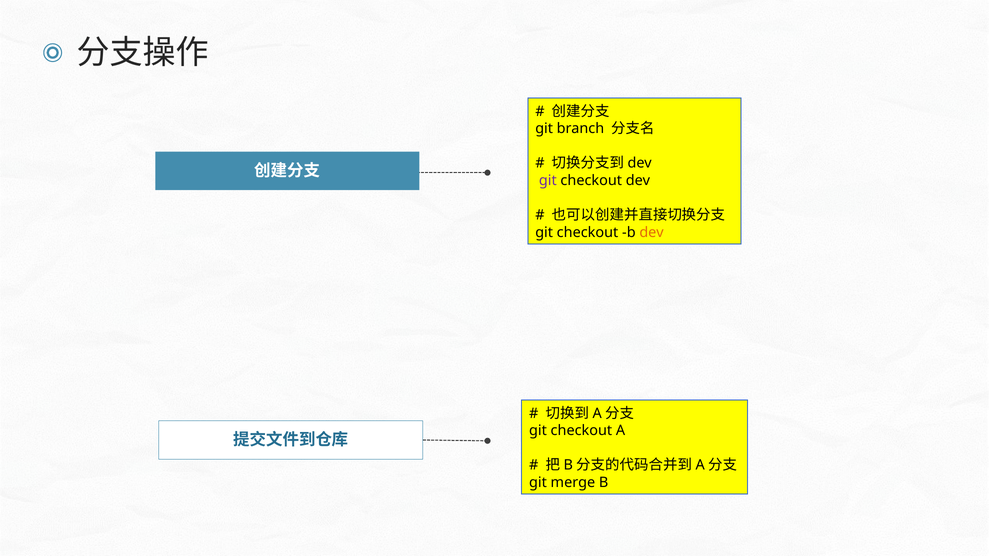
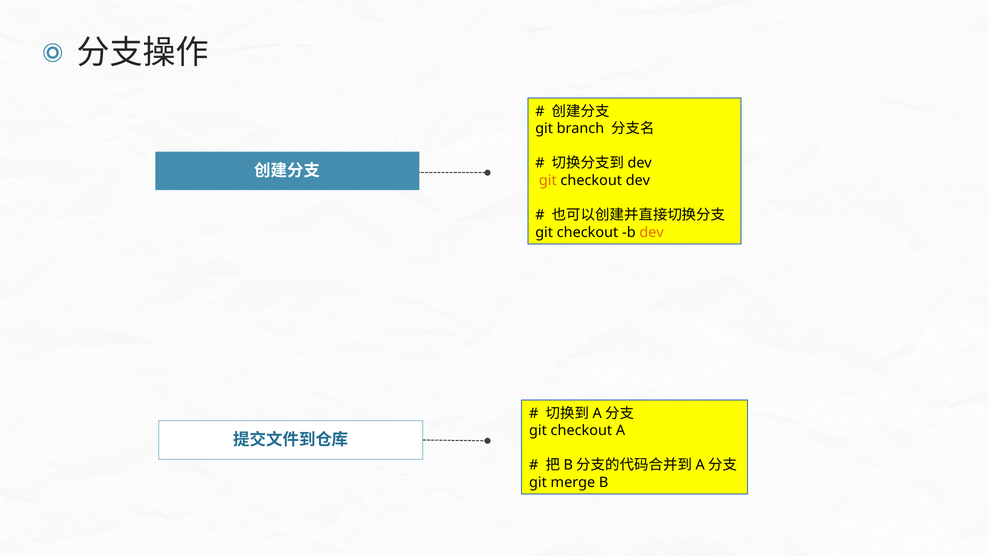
git colour: purple -> orange (548, 181)
